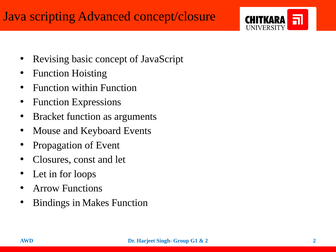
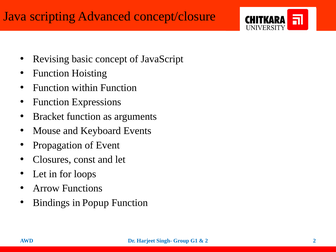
Makes: Makes -> Popup (96, 203)
